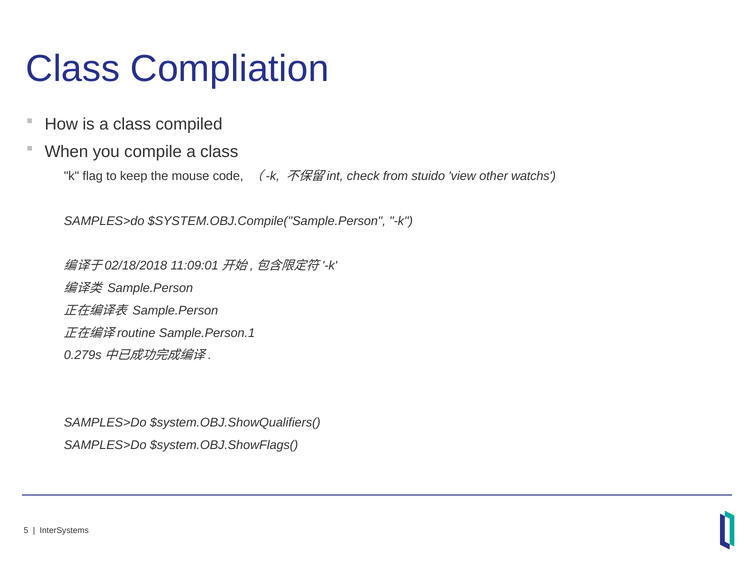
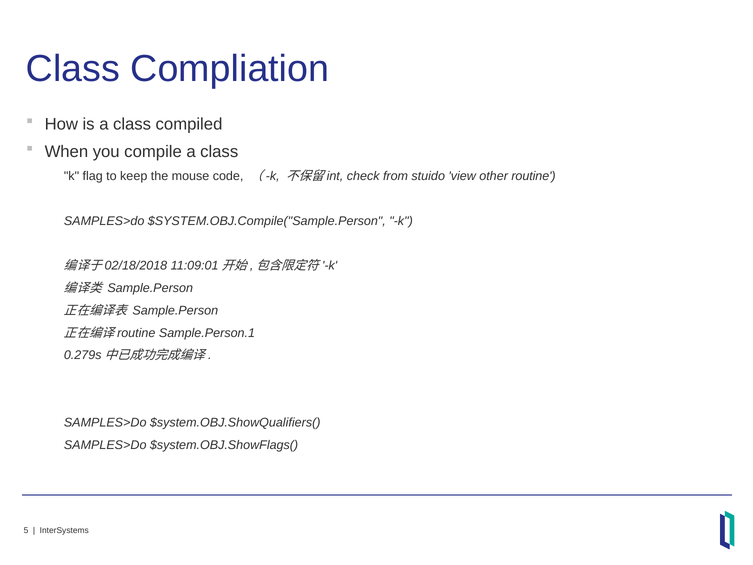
watchs: watchs -> routine (534, 176)
